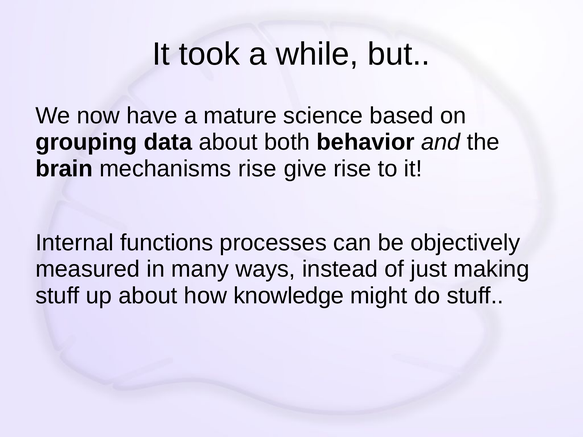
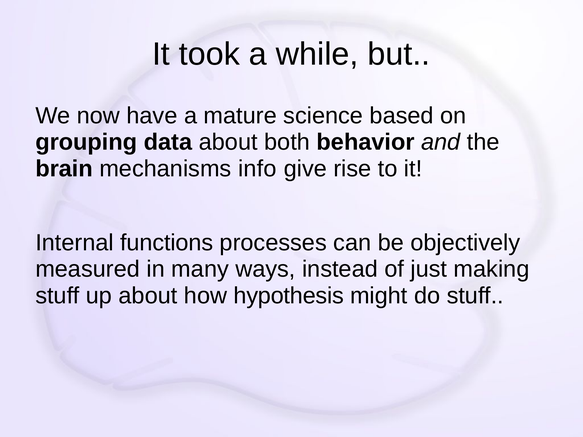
mechanisms rise: rise -> info (257, 169)
knowledge: knowledge -> hypothesis (289, 296)
